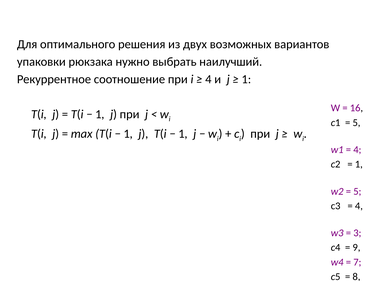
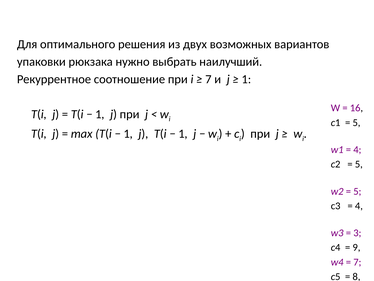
4: 4 -> 7 (208, 79)
1: 1 -> 5 (359, 164)
